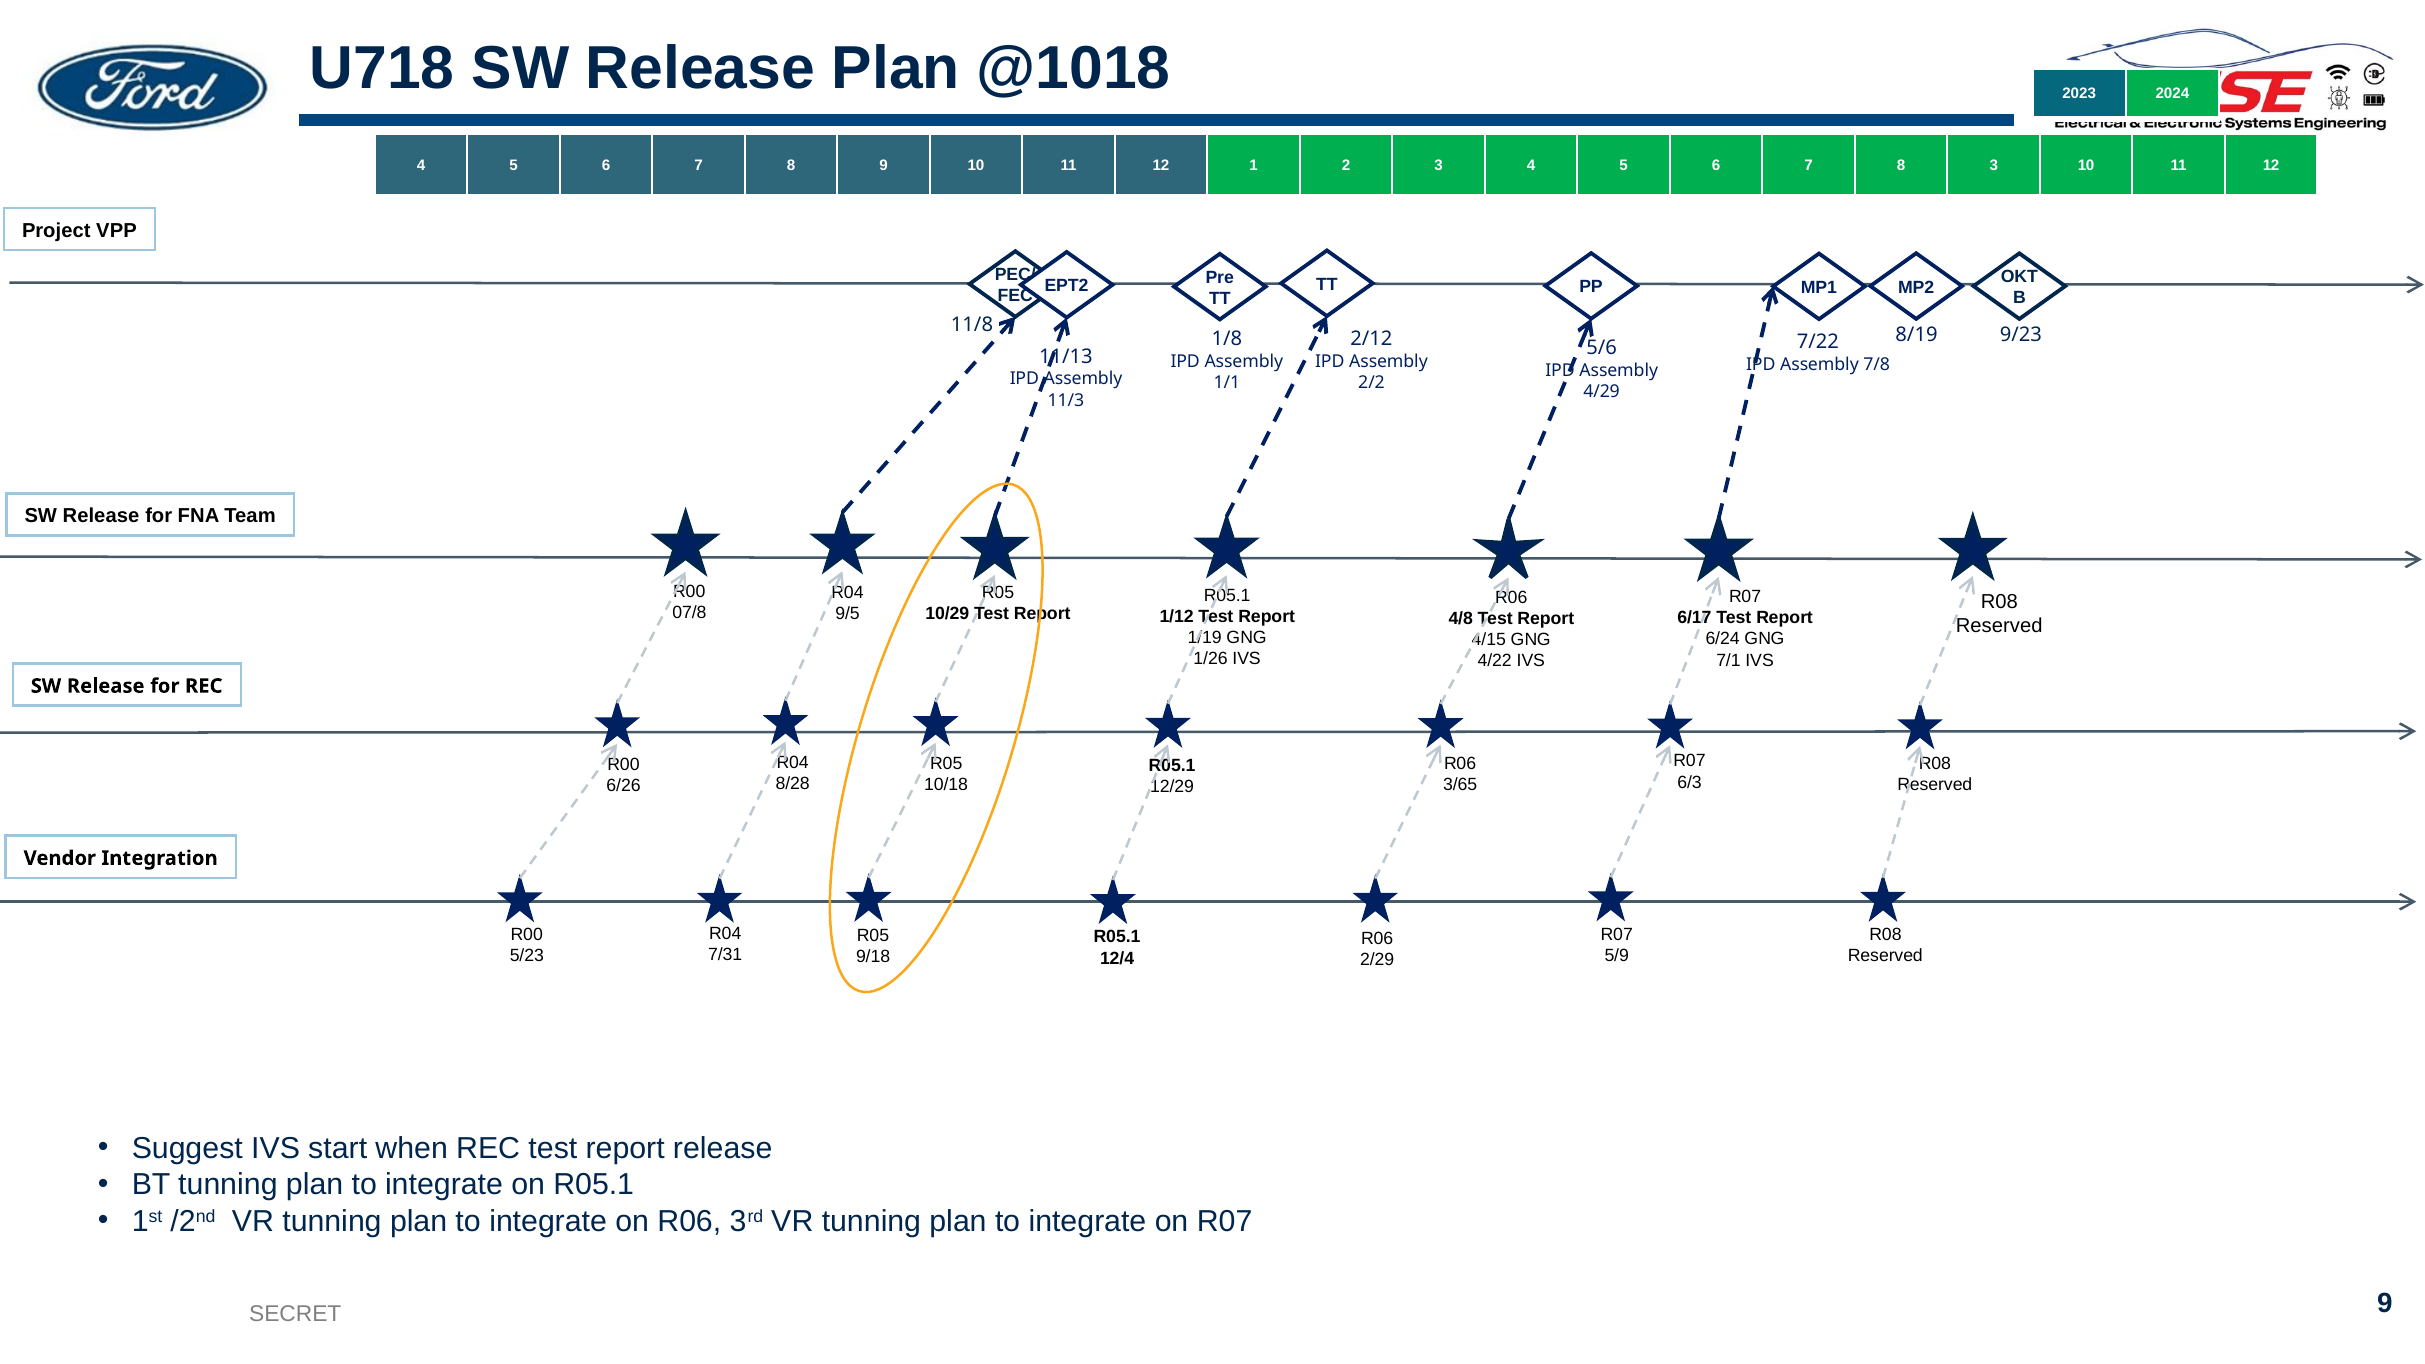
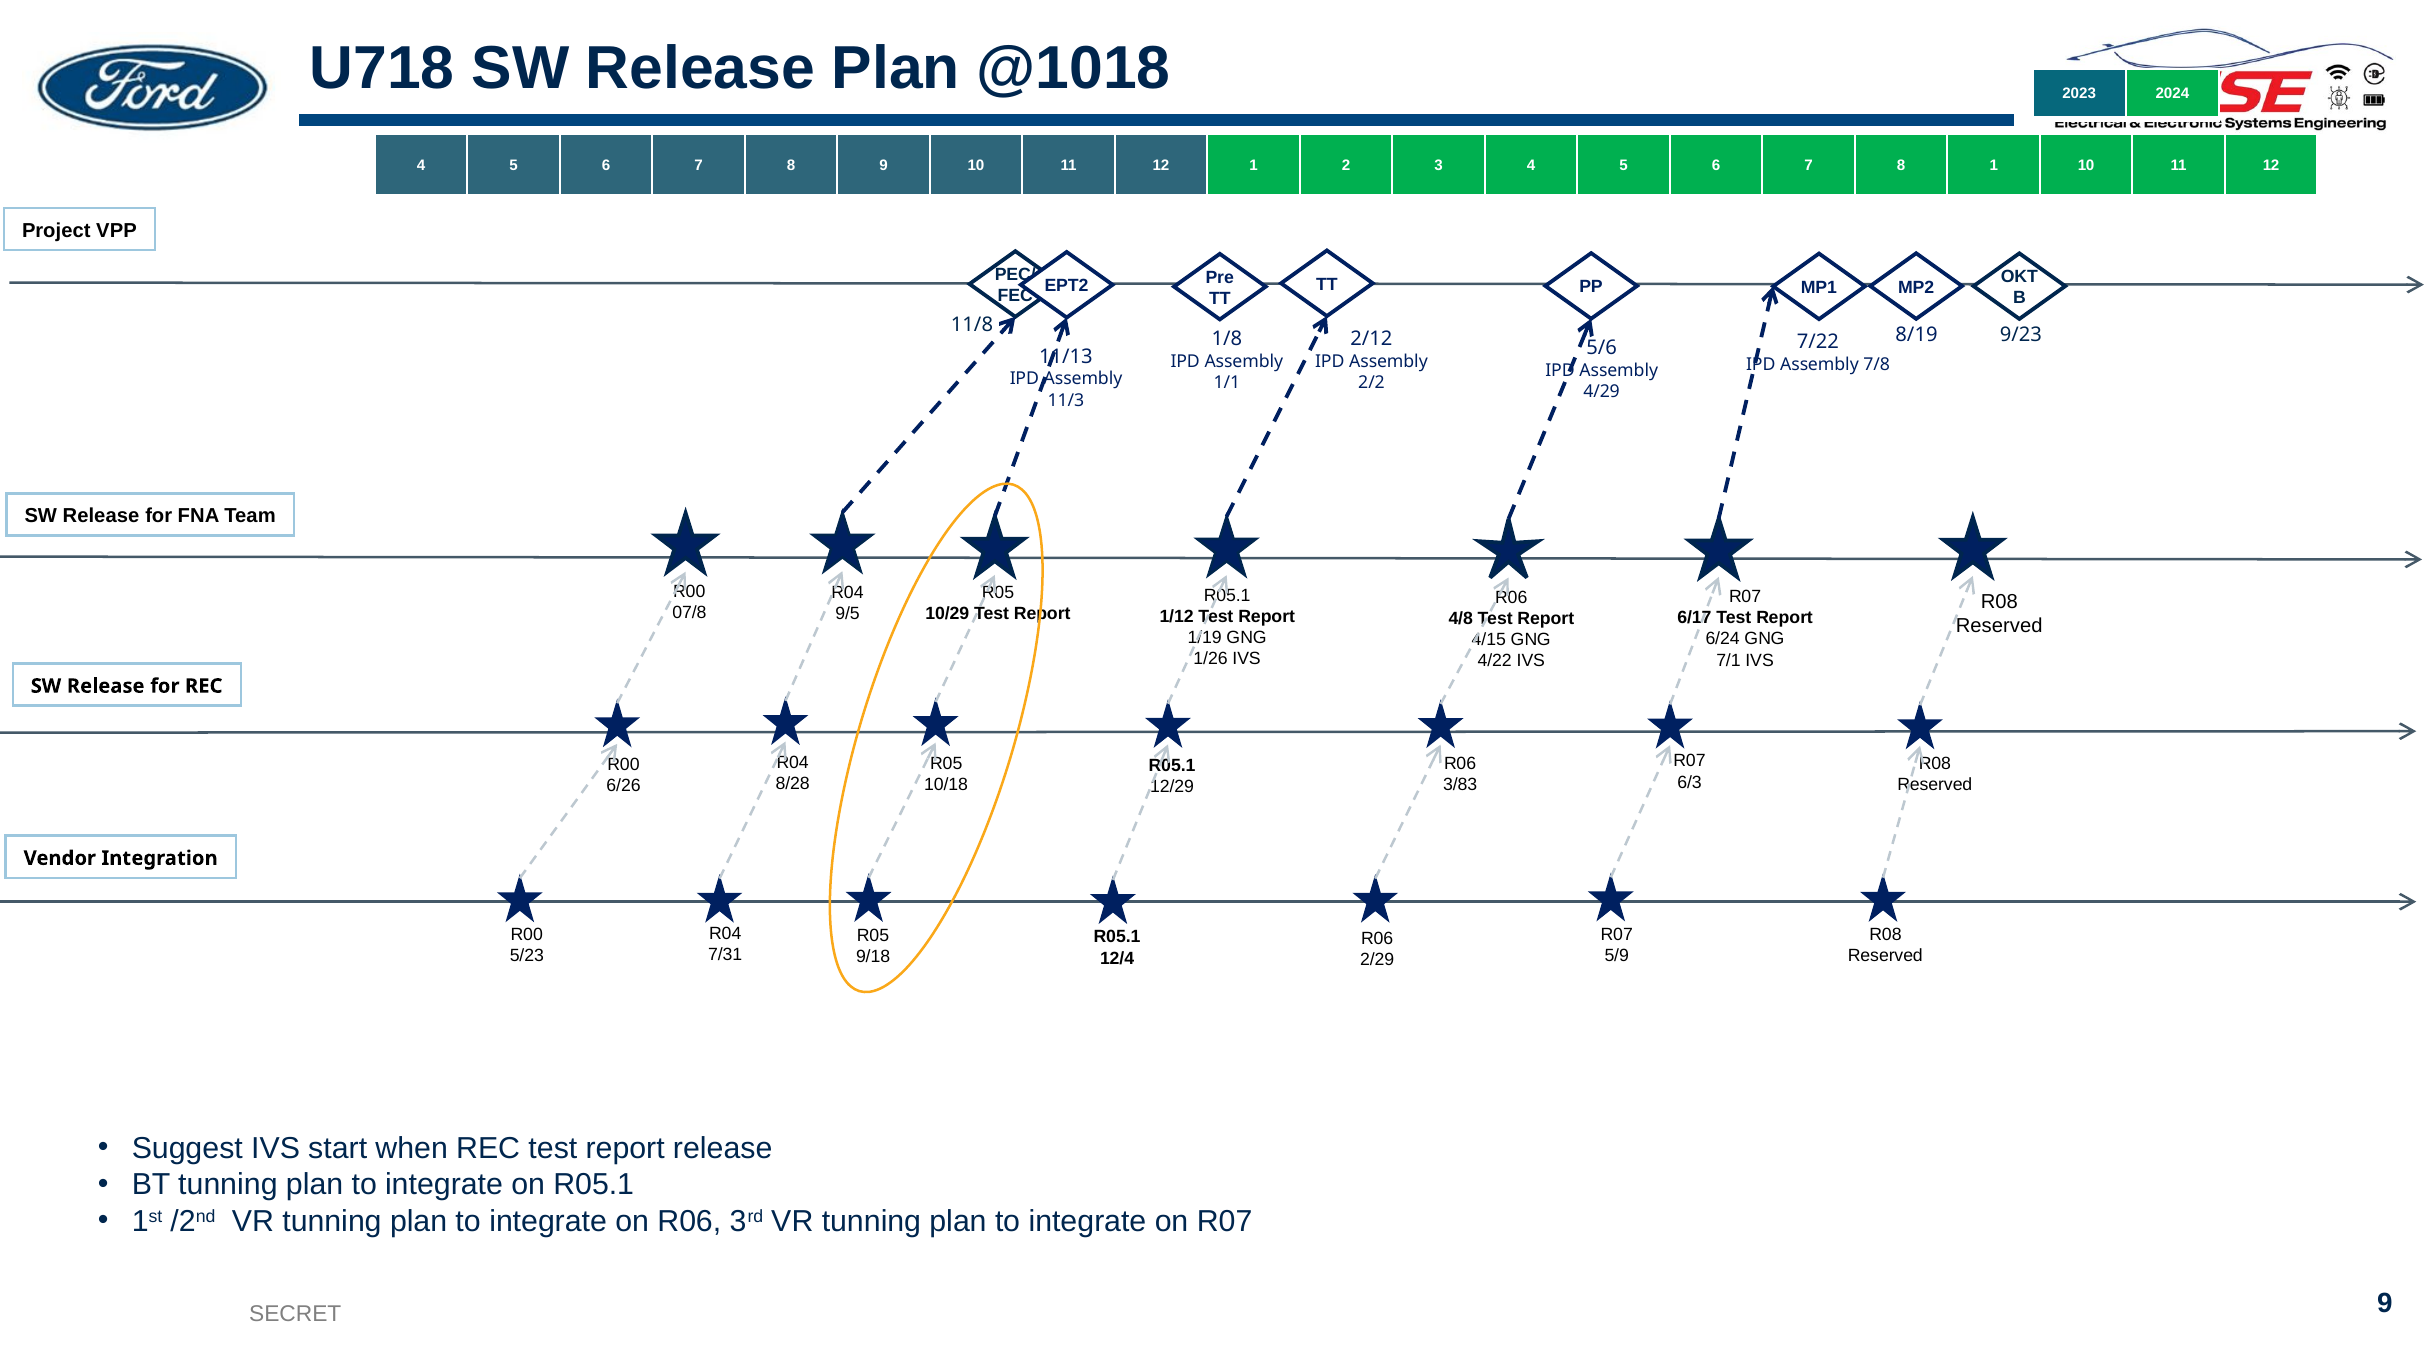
8 3: 3 -> 1 (1994, 166)
3/65: 3/65 -> 3/83 (1460, 785)
